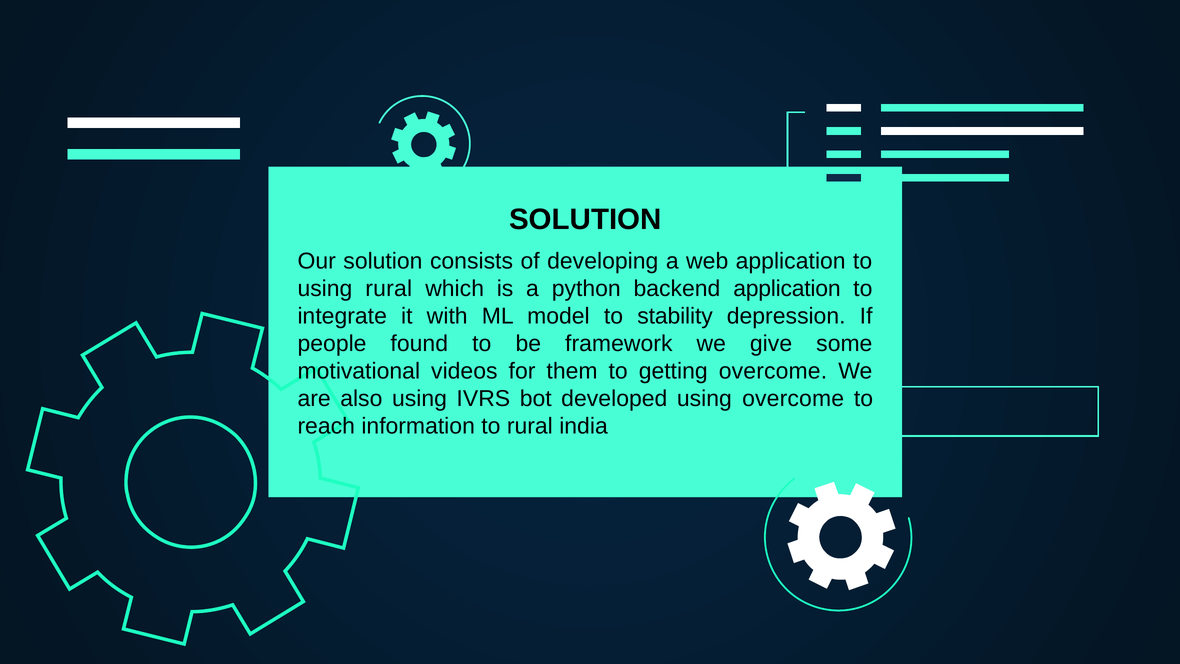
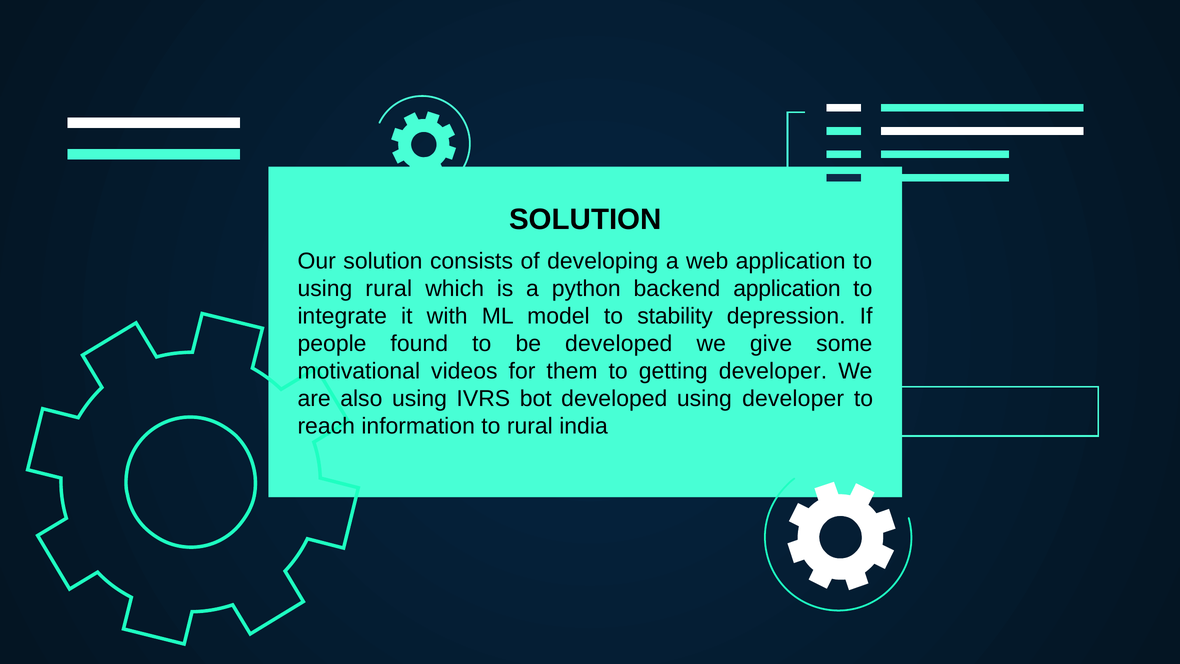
be framework: framework -> developed (619, 344)
getting overcome: overcome -> developer (773, 371)
using overcome: overcome -> developer (793, 399)
